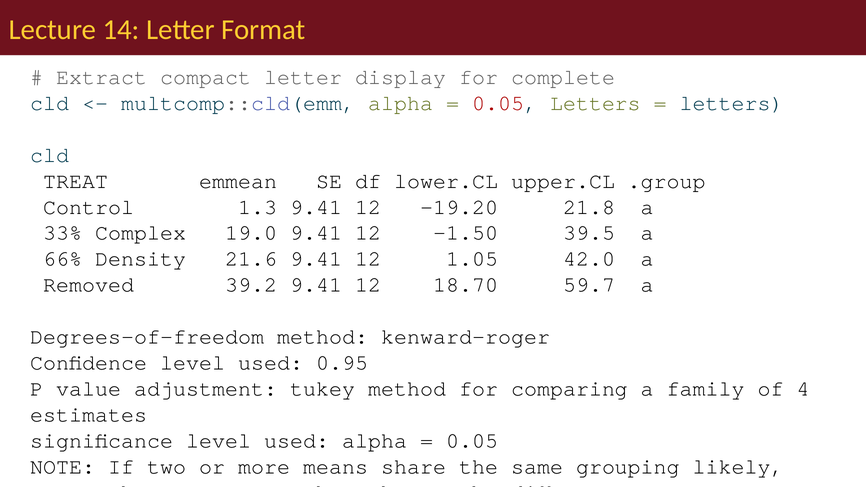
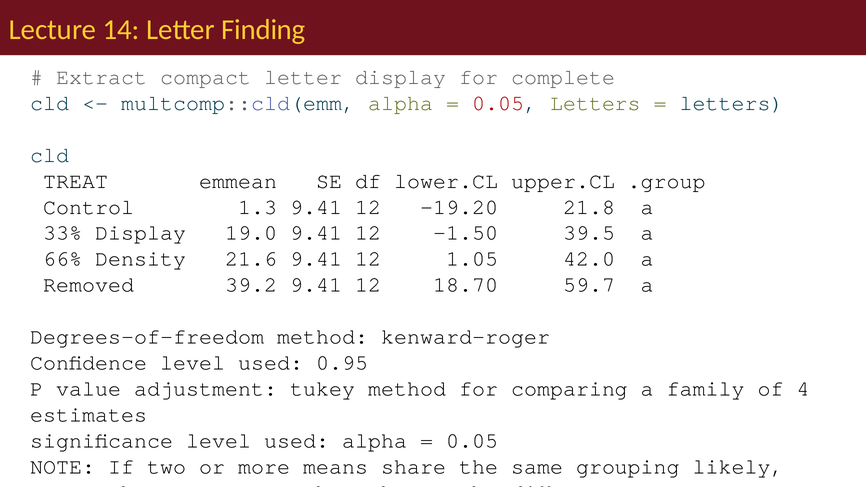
Format: Format -> Finding (263, 30)
33% Complex: Complex -> Display (141, 233)
